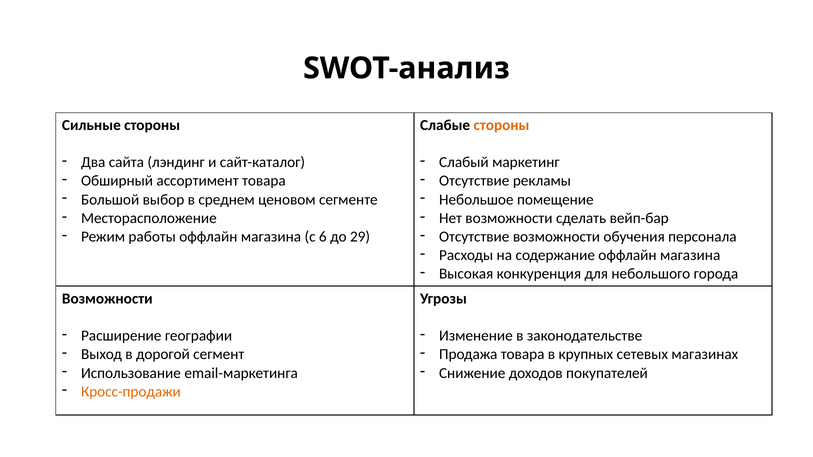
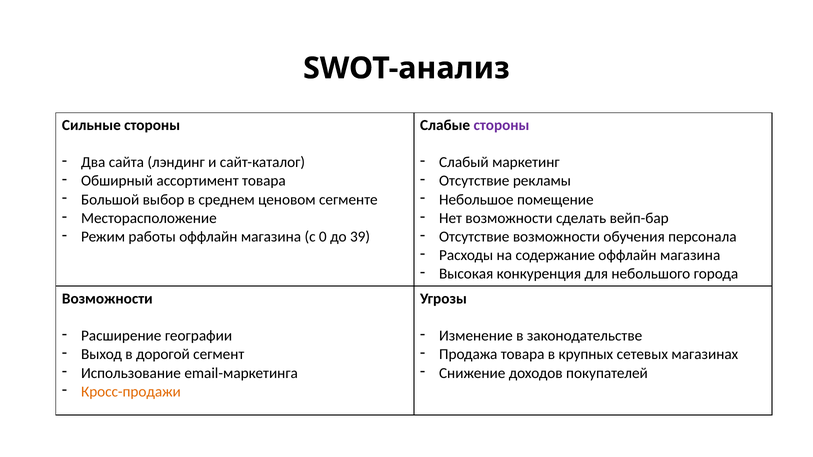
стороны colour: orange -> purple (502, 125)
6: 6 -> 0 (323, 237)
29: 29 -> 39 (360, 237)
